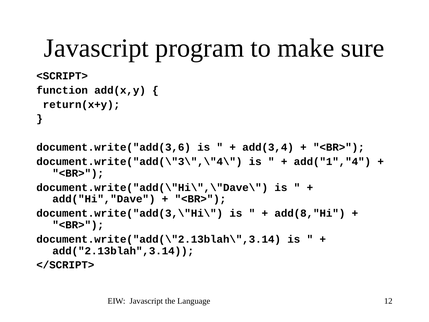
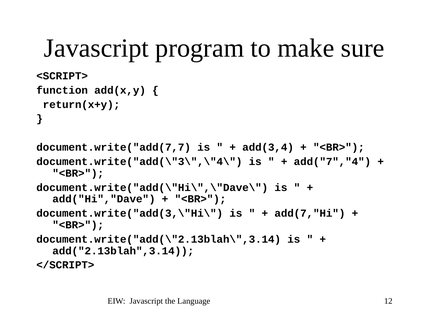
document.write("add(3,6: document.write("add(3,6 -> document.write("add(7,7 (114, 147)
add("1","4: add("1","4 -> add("7","4 (332, 161)
add(8,"Hi: add(8,"Hi -> add(7,"Hi (310, 213)
